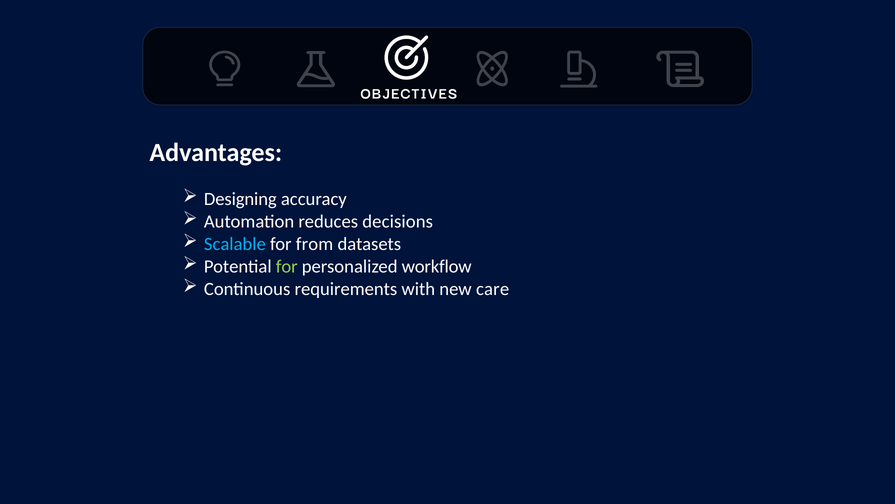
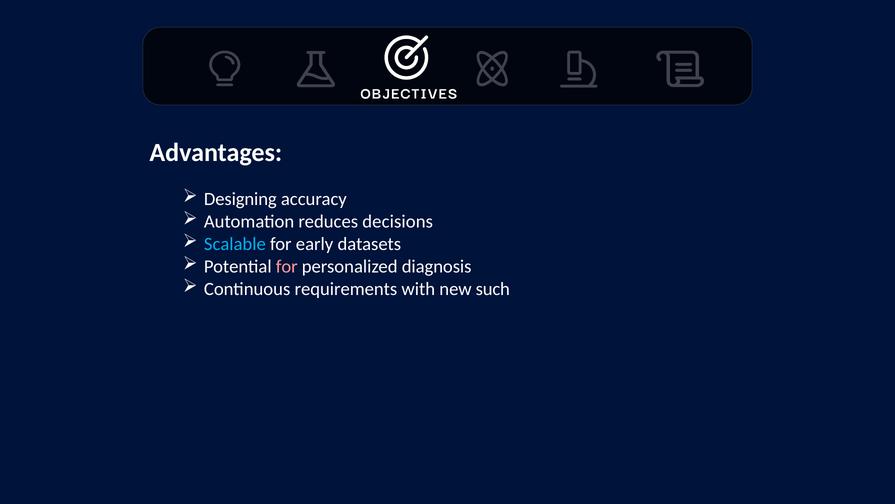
from: from -> early (315, 244)
for colour: light green -> pink (287, 266)
workflow: workflow -> diagnosis (437, 266)
care: care -> such (493, 289)
